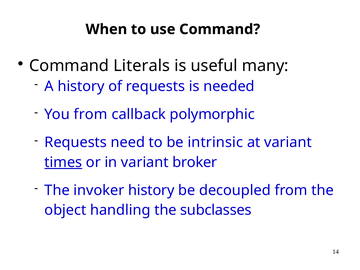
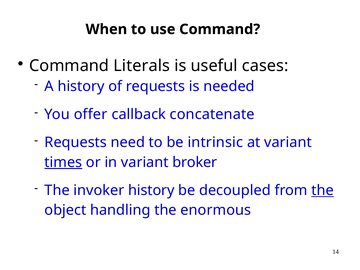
many: many -> cases (265, 66)
You from: from -> offer (91, 114)
polymorphic: polymorphic -> concatenate (212, 114)
the underline: none -> present (323, 190)
subclasses: subclasses -> enormous (216, 210)
